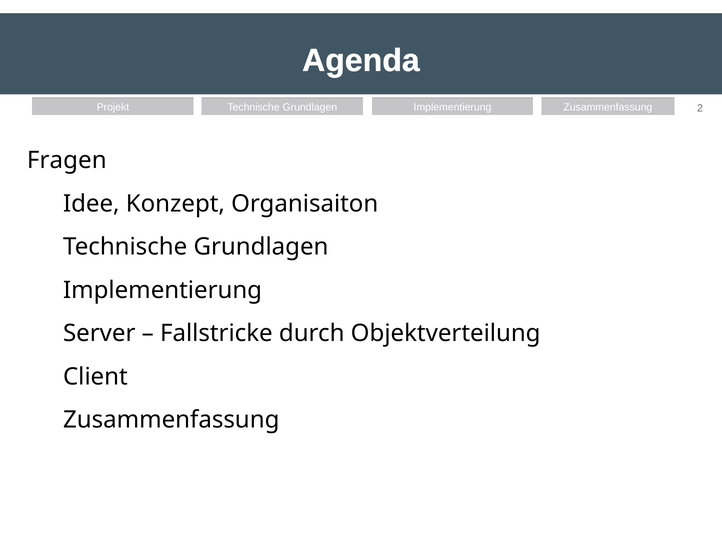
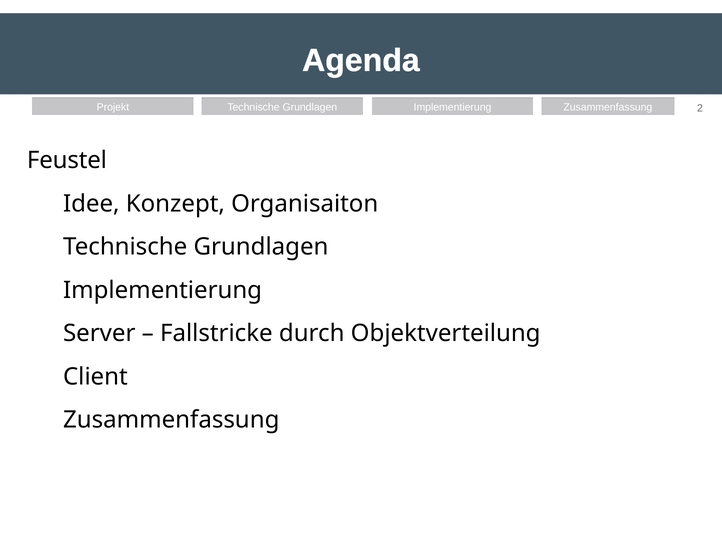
Fragen: Fragen -> Feustel (67, 160)
